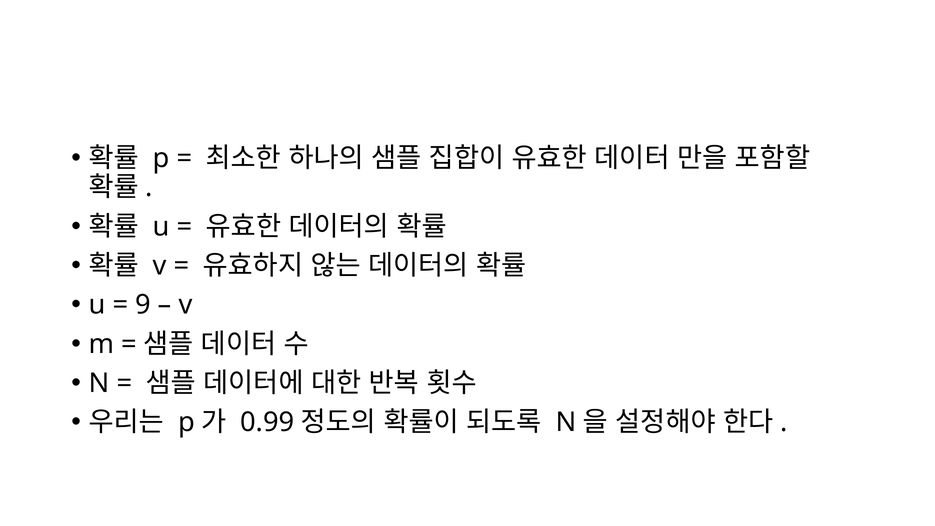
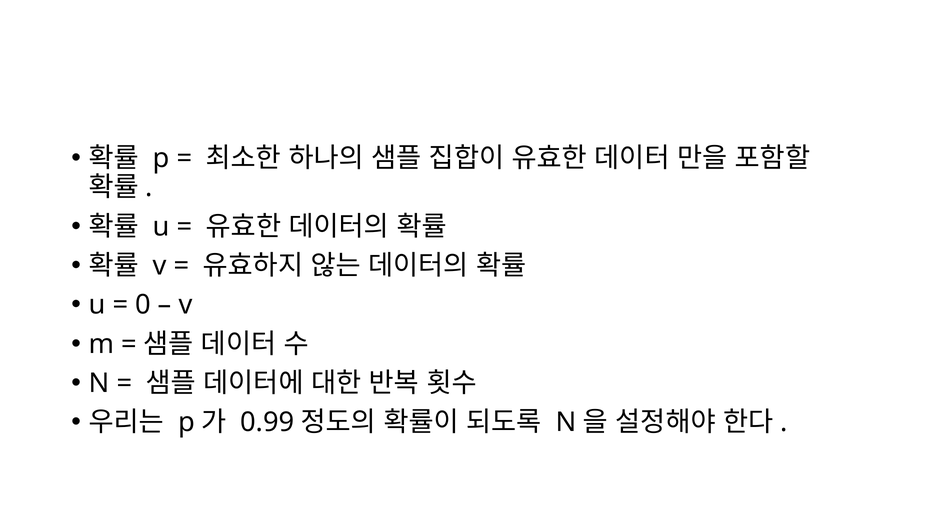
9: 9 -> 0 (143, 305)
